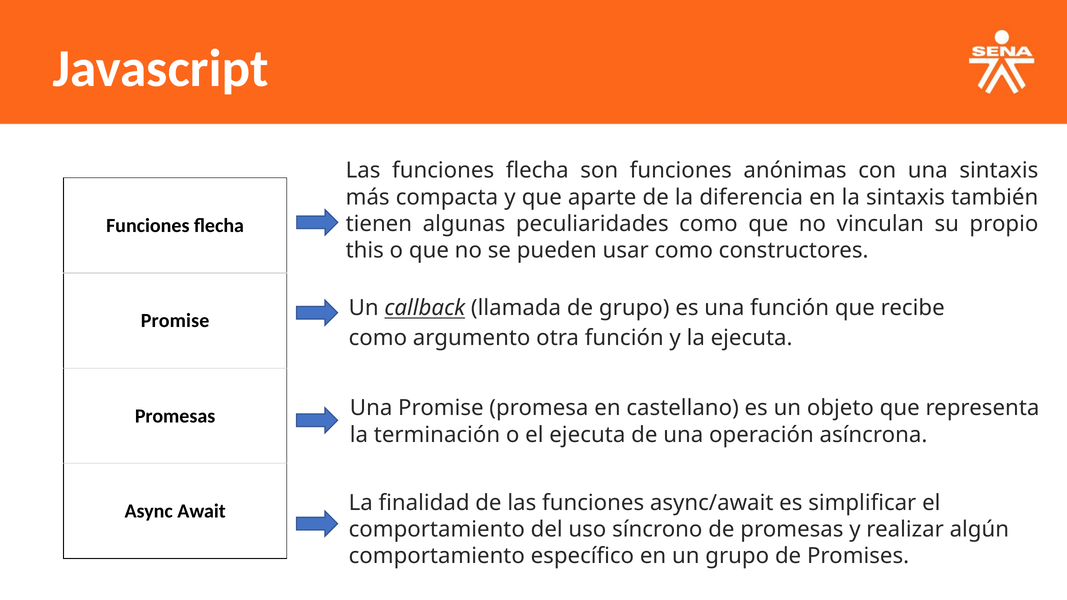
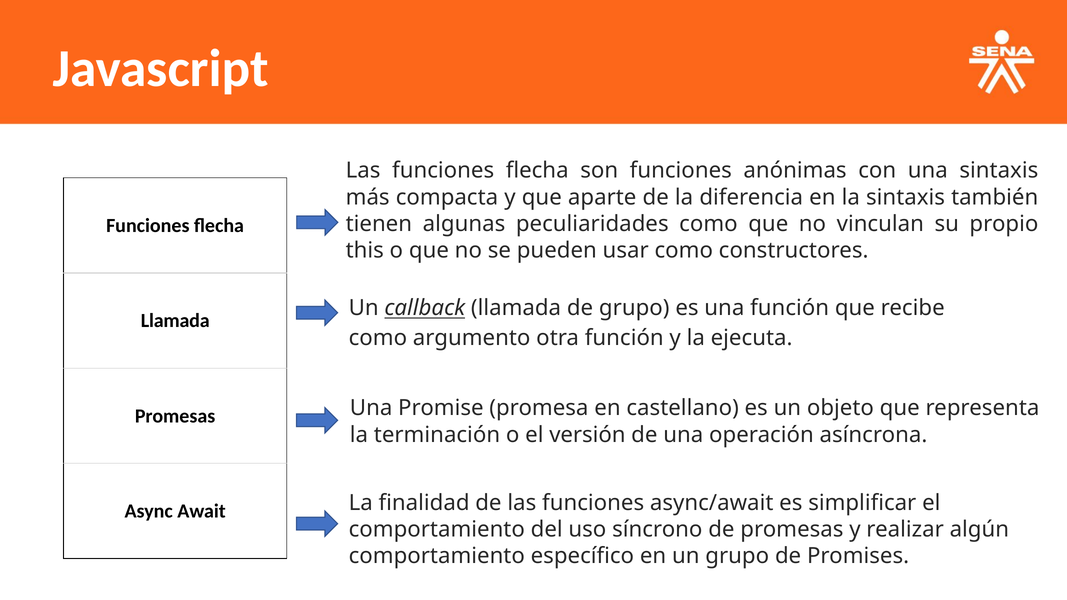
Promise: Promise -> Llamada (175, 321)
el ejecuta: ejecuta -> versión (587, 435)
